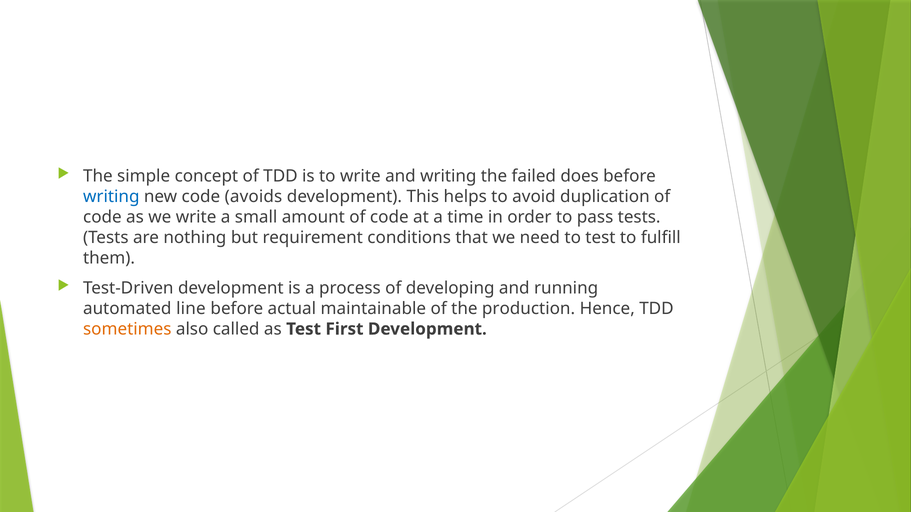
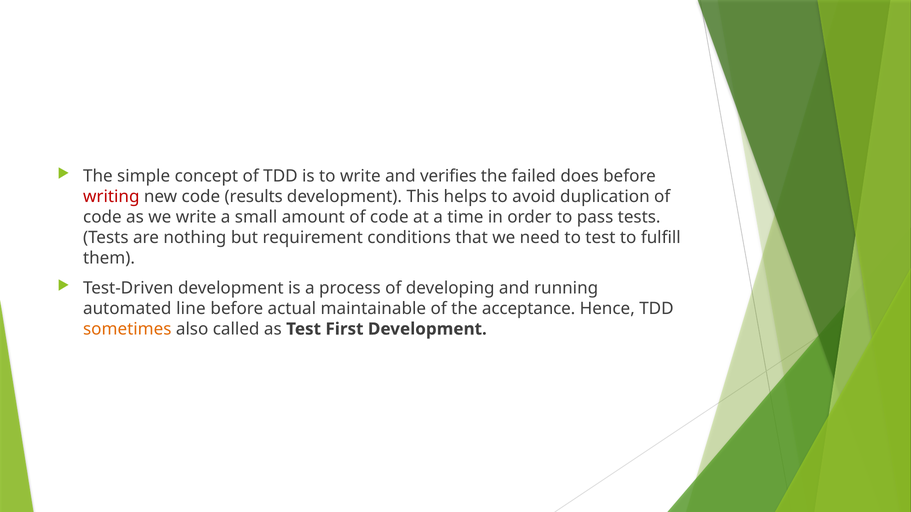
and writing: writing -> verifies (448, 176)
writing colour: blue -> red (111, 197)
avoids: avoids -> results (254, 197)
production: production -> acceptance (529, 309)
